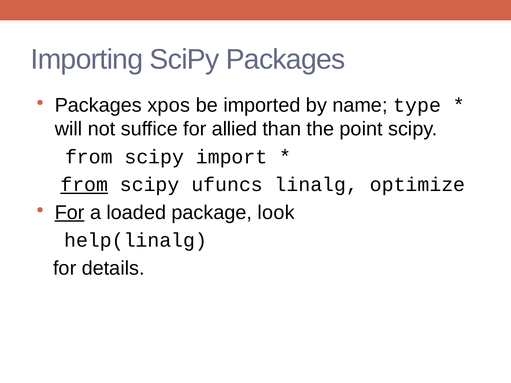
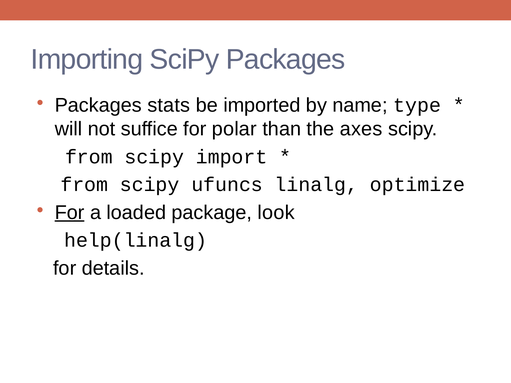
xpos: xpos -> stats (169, 105)
allied: allied -> polar (234, 129)
point: point -> axes (361, 129)
from underline: present -> none (84, 185)
